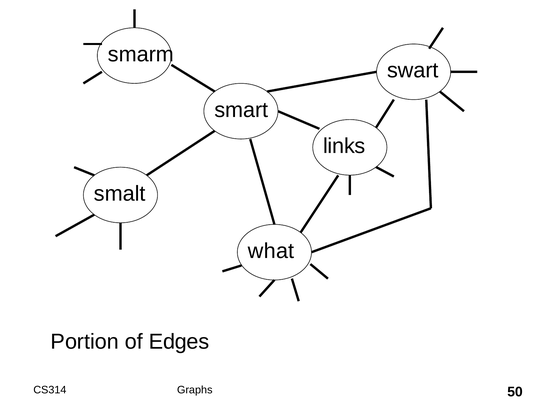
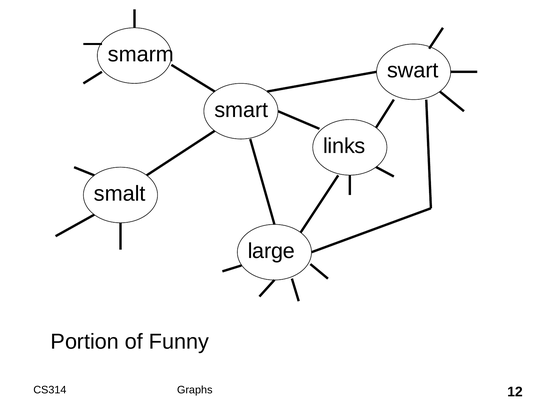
what: what -> large (271, 251)
Edges: Edges -> Funny (179, 342)
50: 50 -> 12 (515, 392)
